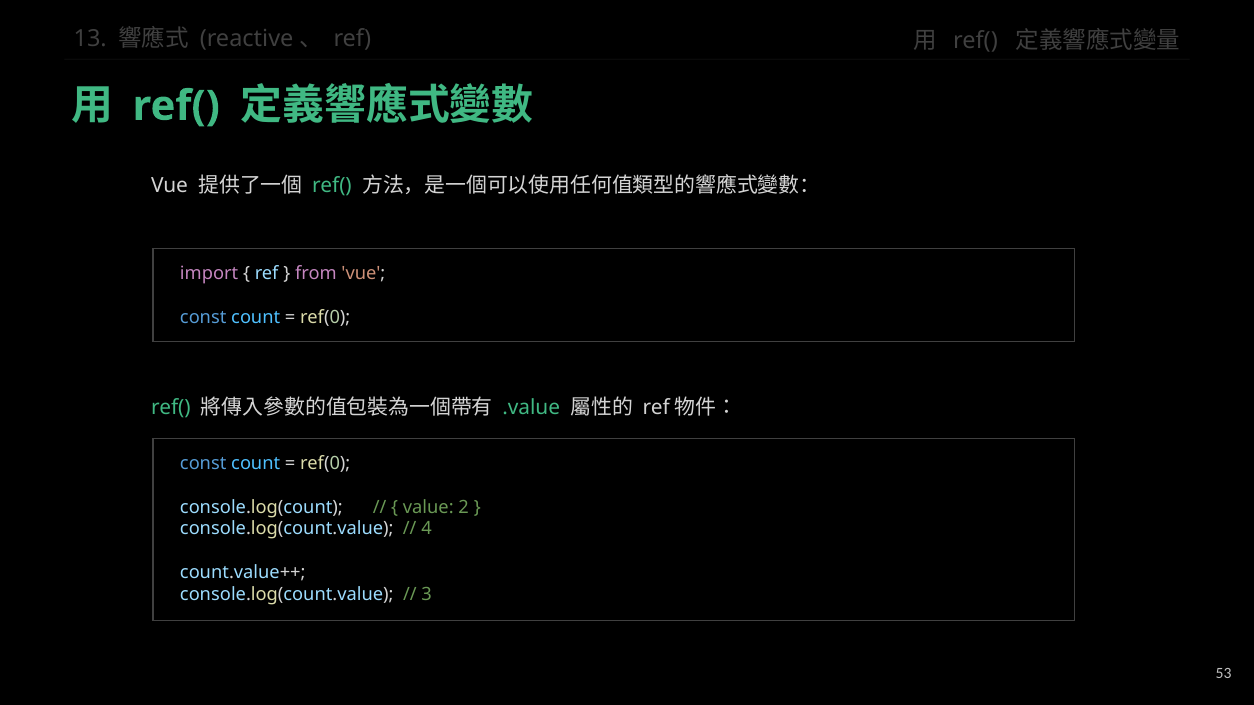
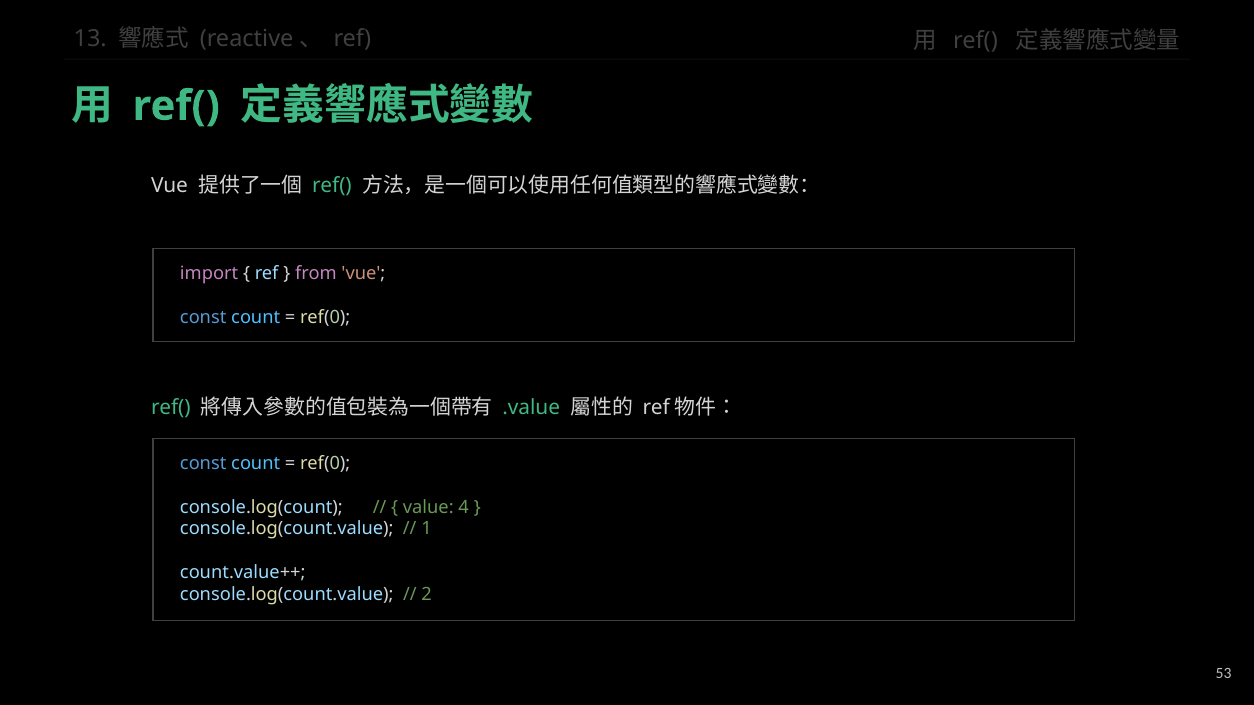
2: 2 -> 4 (464, 507)
4: 4 -> 1 (427, 529)
3: 3 -> 2 (427, 595)
